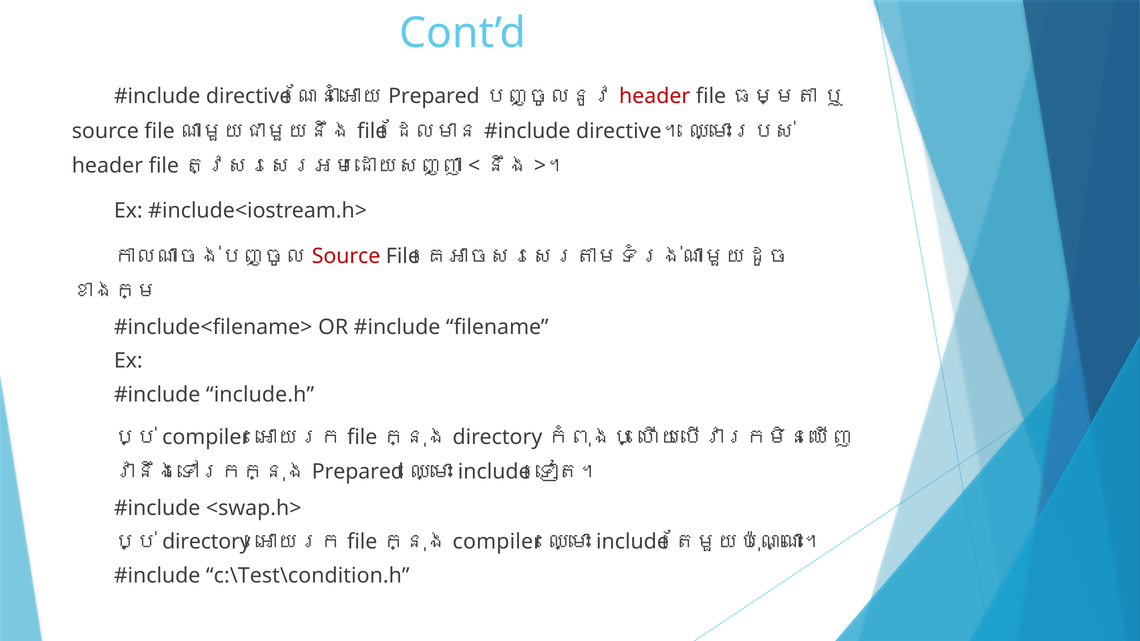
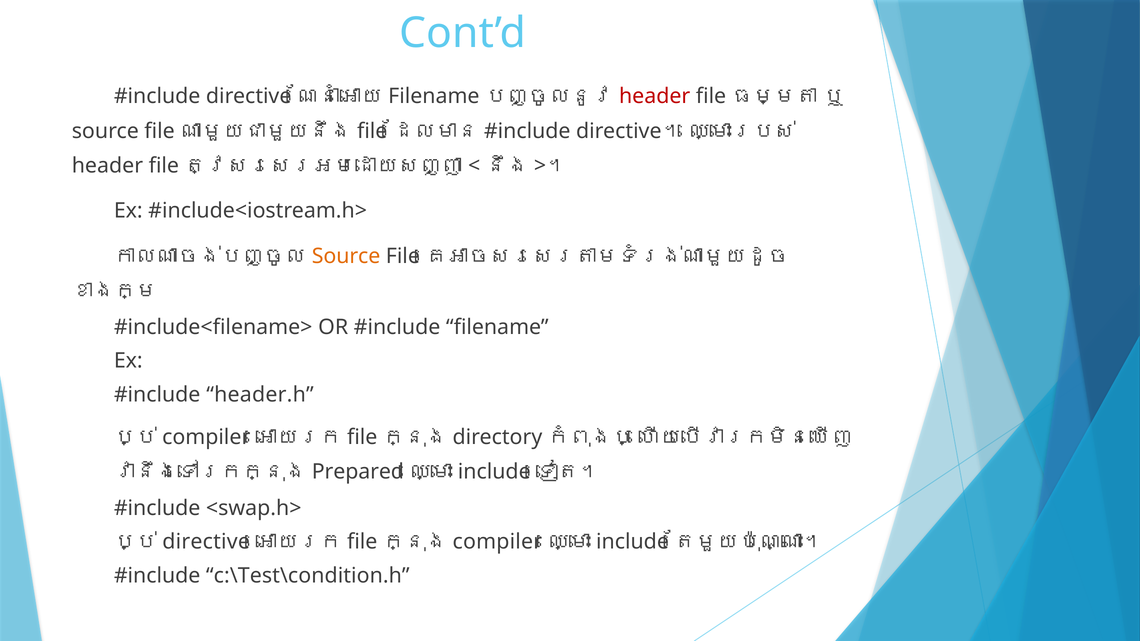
Prepared: Prepared -> Filename (434, 96)
Source colour: red -> orange (346, 256)
include.h: include.h -> header.h (260, 395)
directory: directory -> directive (206, 542)
